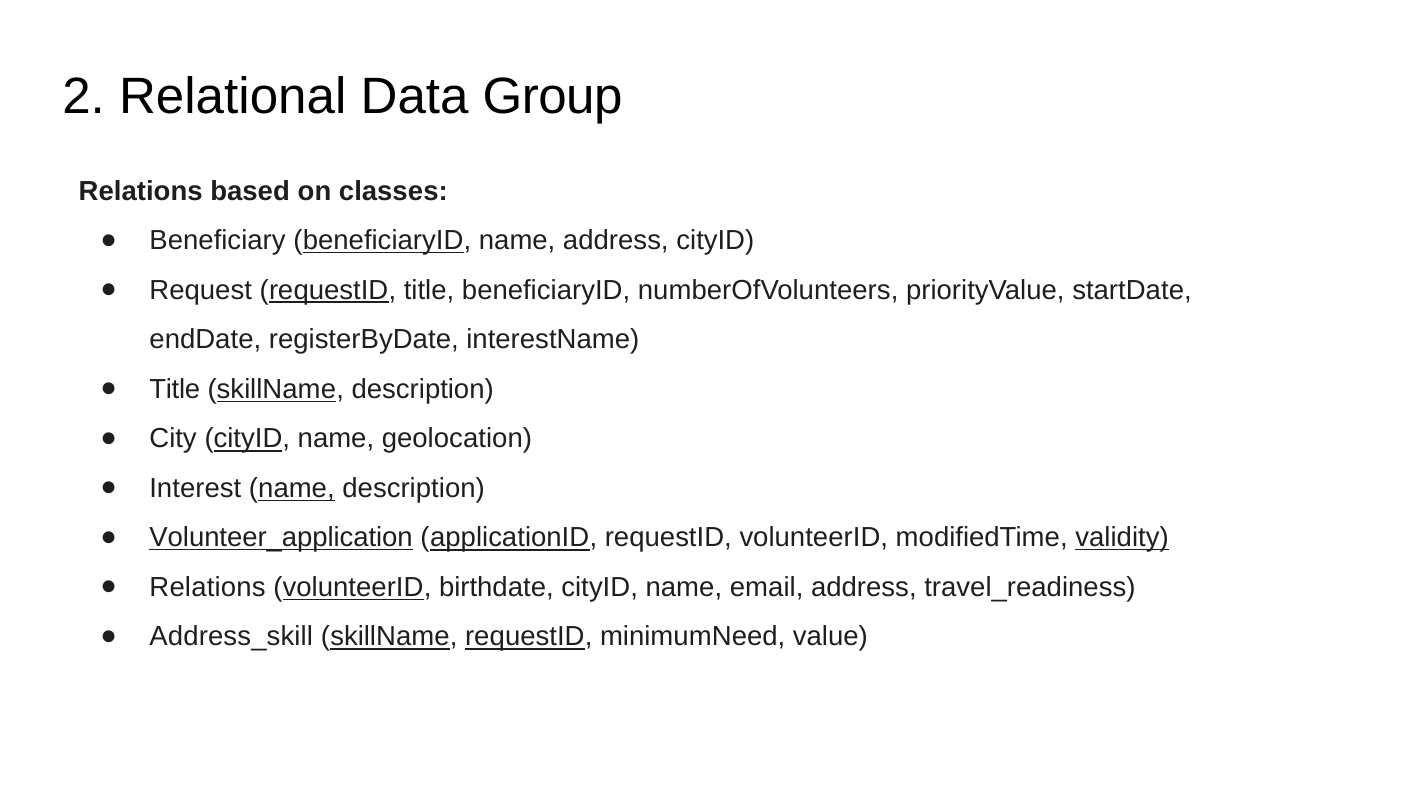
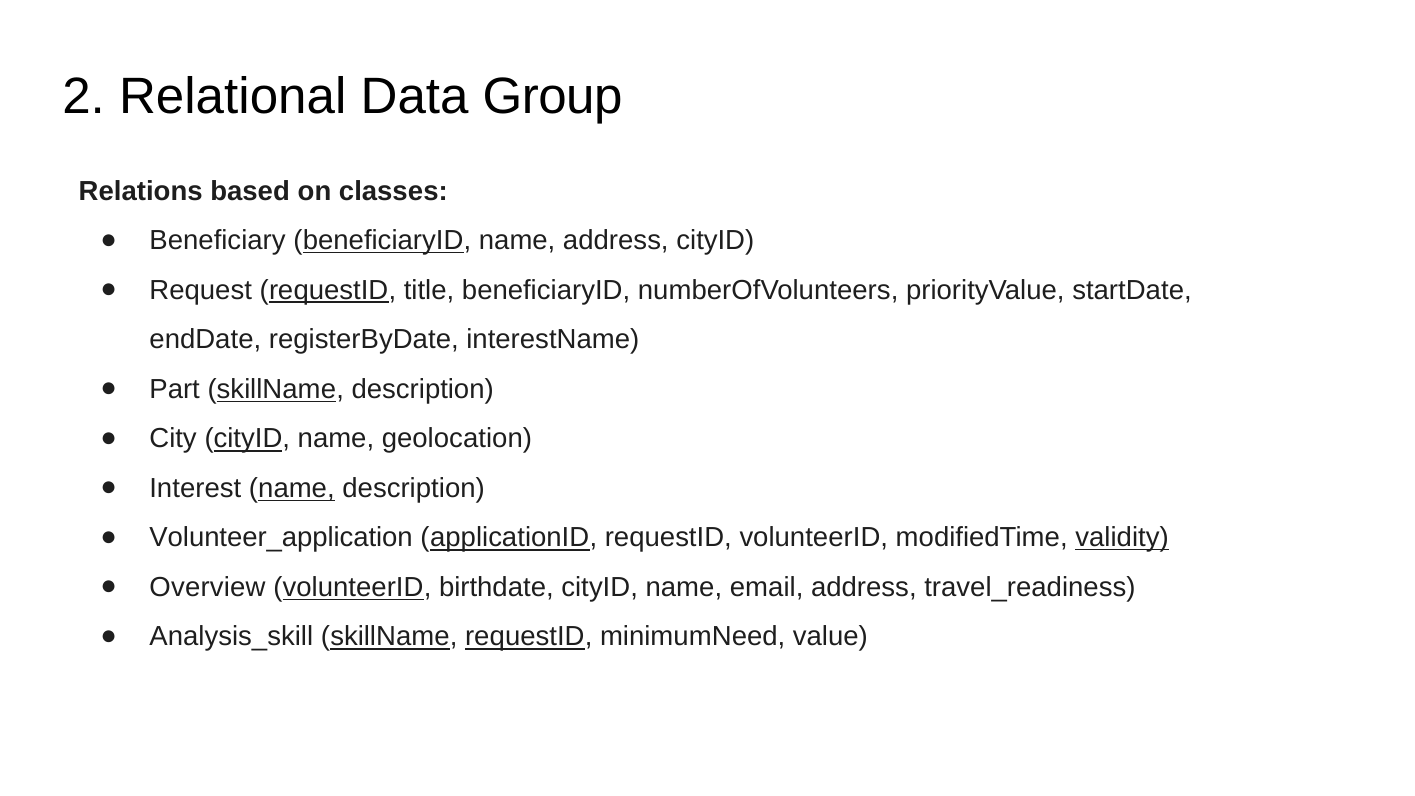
Title: Title -> Part (175, 389)
Volunteer_application underline: present -> none (281, 538)
Relations: Relations -> Overview (208, 587)
Address_skill: Address_skill -> Analysis_skill (231, 637)
